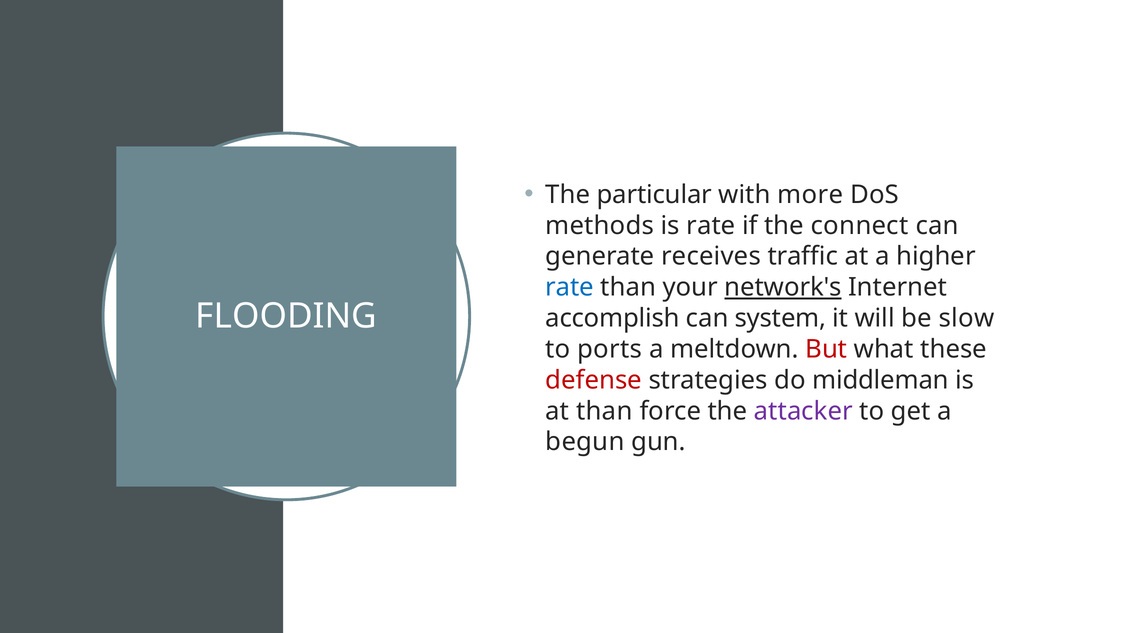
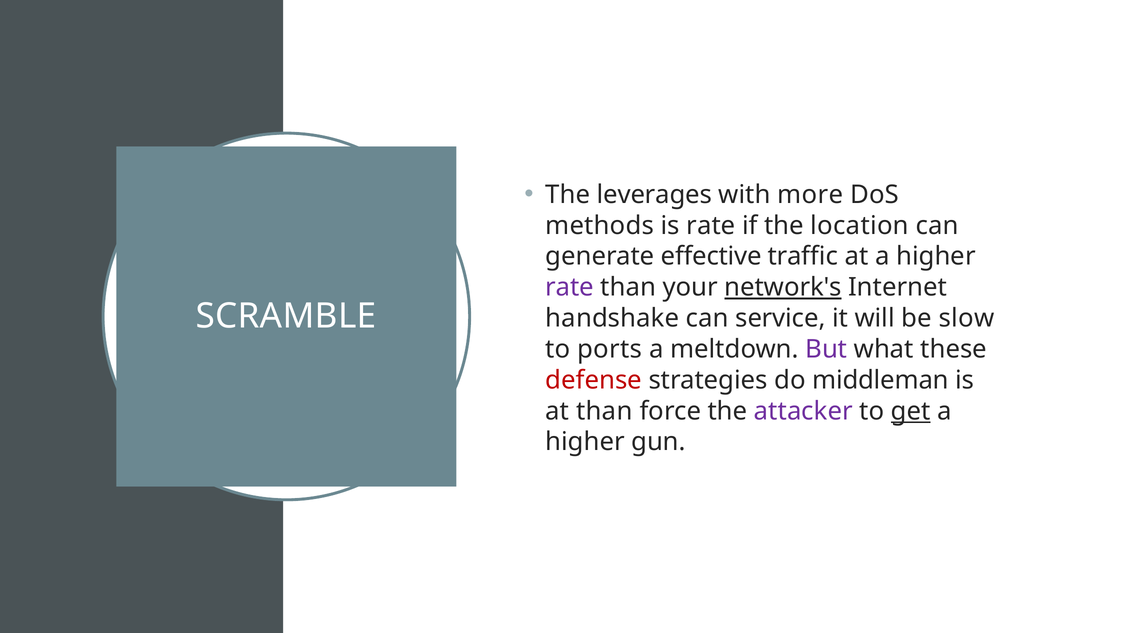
particular: particular -> leverages (654, 195)
connect: connect -> location (860, 226)
receives: receives -> effective (711, 256)
rate colour: blue -> purple (570, 287)
FLOODING: FLOODING -> SCRAMBLE (286, 316)
accomplish: accomplish -> handshake (612, 318)
system: system -> service (780, 318)
But colour: red -> purple (826, 349)
get underline: none -> present (911, 411)
begun: begun -> higher (585, 442)
